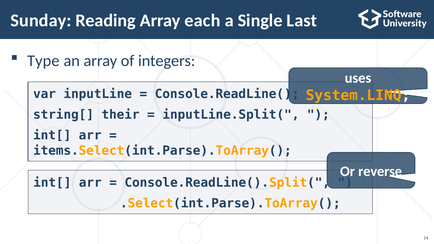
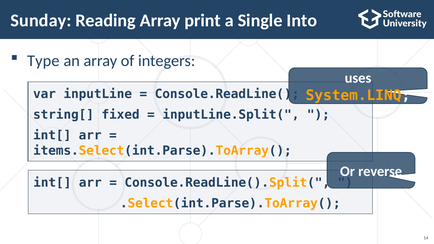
each: each -> print (203, 21)
Last: Last -> Into (302, 21)
their: their -> fixed (121, 115)
